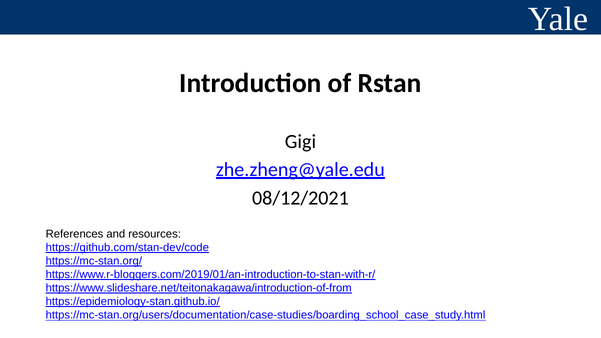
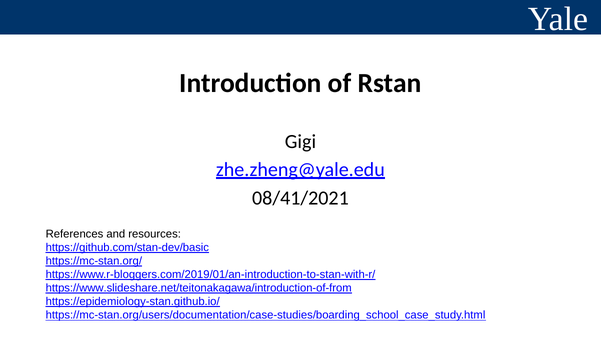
08/12/2021: 08/12/2021 -> 08/41/2021 (300, 198)
https://github.com/stan-dev/code: https://github.com/stan-dev/code -> https://github.com/stan-dev/basic (127, 248)
